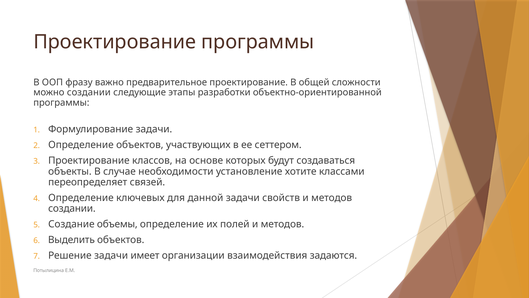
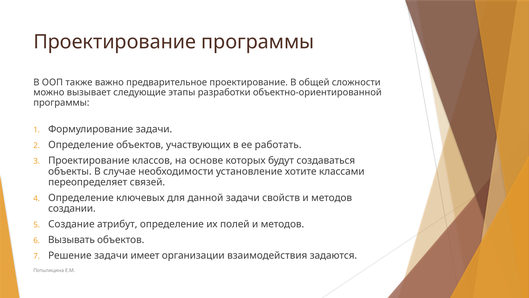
фразу: фразу -> также (79, 82)
можно создании: создании -> вызывает (89, 92)
сеттером: сеттером -> работать (278, 145)
объемы: объемы -> атрибут (117, 224)
Выделить: Выделить -> Вызывать (71, 240)
